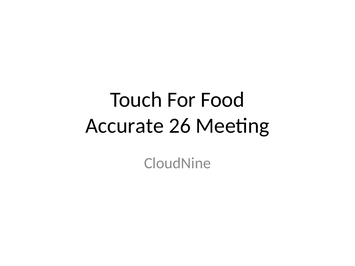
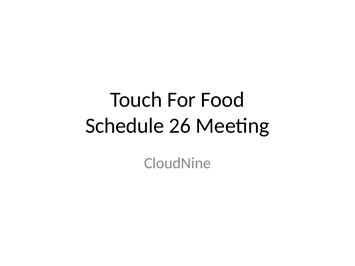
Accurate: Accurate -> Schedule (125, 126)
